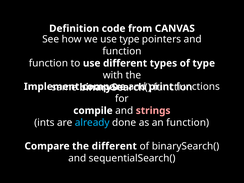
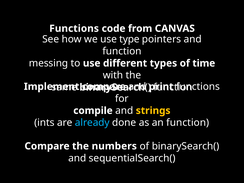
Definition: Definition -> Functions (74, 29)
function: function -> messing (48, 63)
of type: type -> time (204, 63)
strings colour: pink -> yellow (153, 111)
the different: different -> numbers (114, 146)
